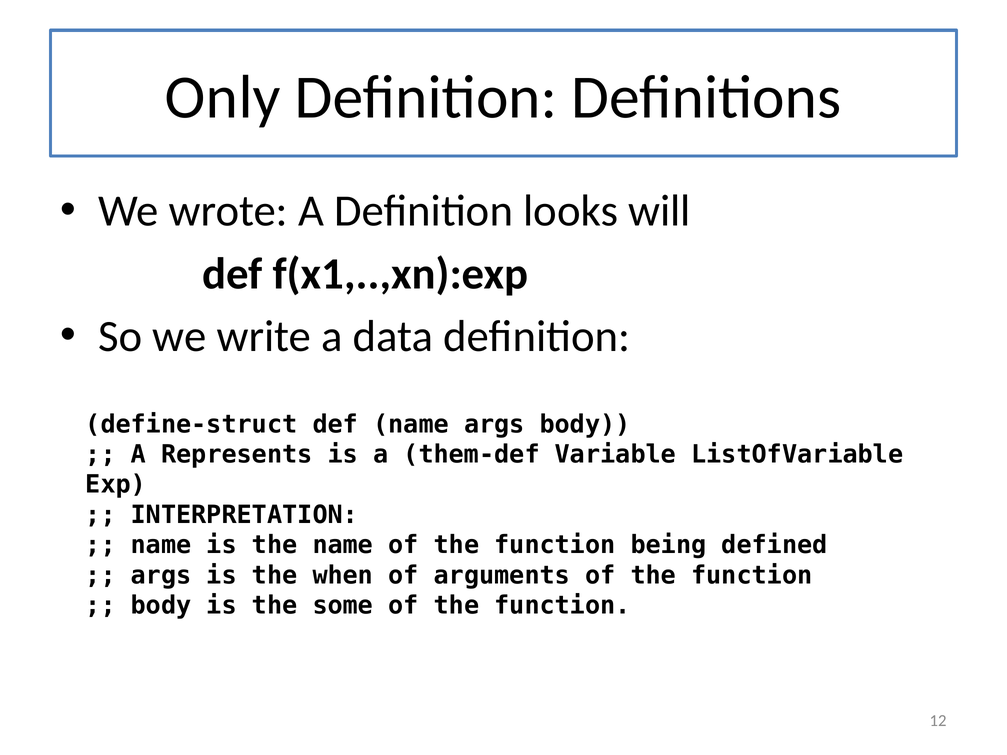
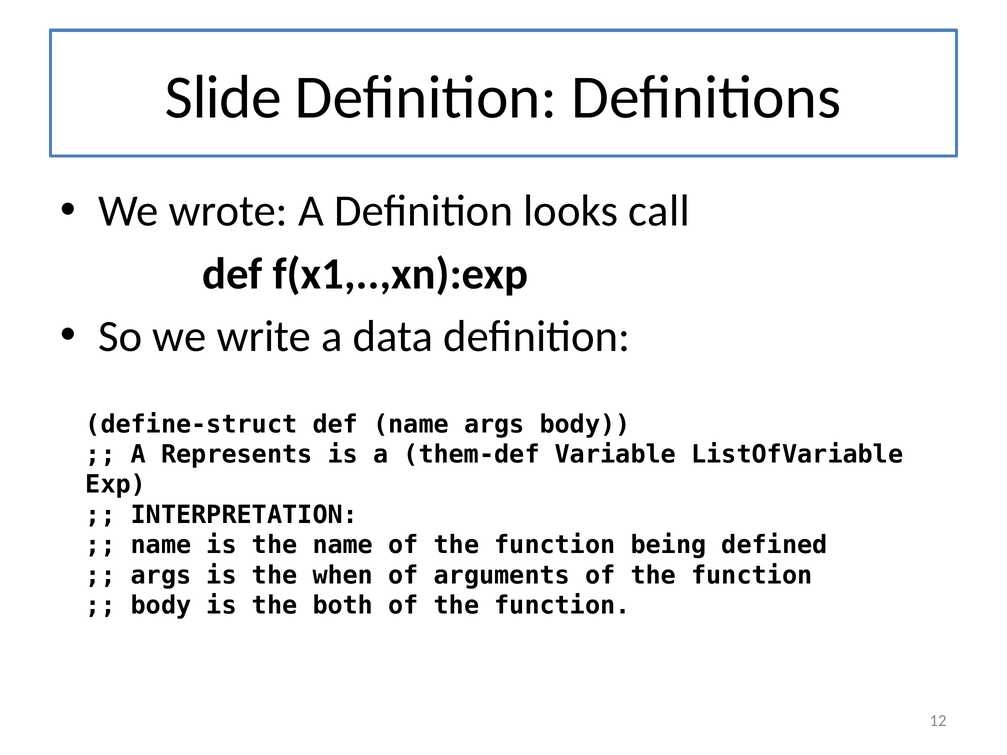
Only: Only -> Slide (223, 97)
will: will -> call (659, 211)
some: some -> both (343, 606)
